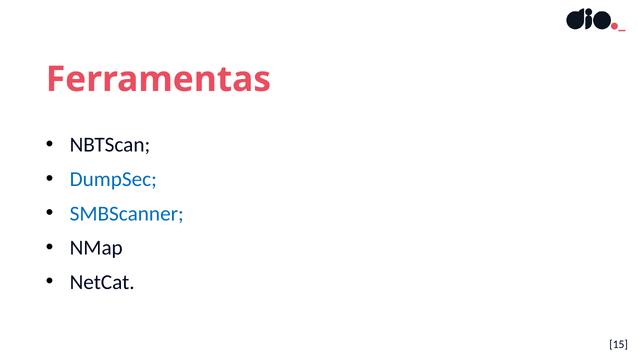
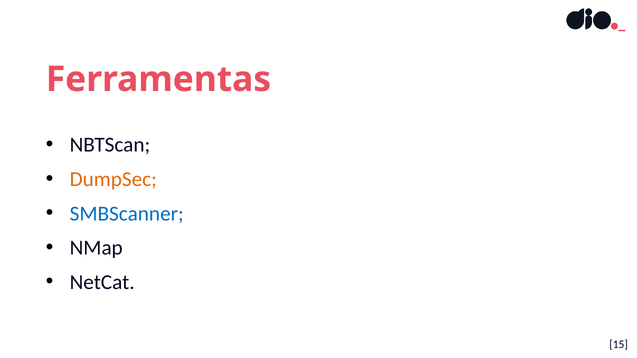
DumpSec colour: blue -> orange (113, 179)
